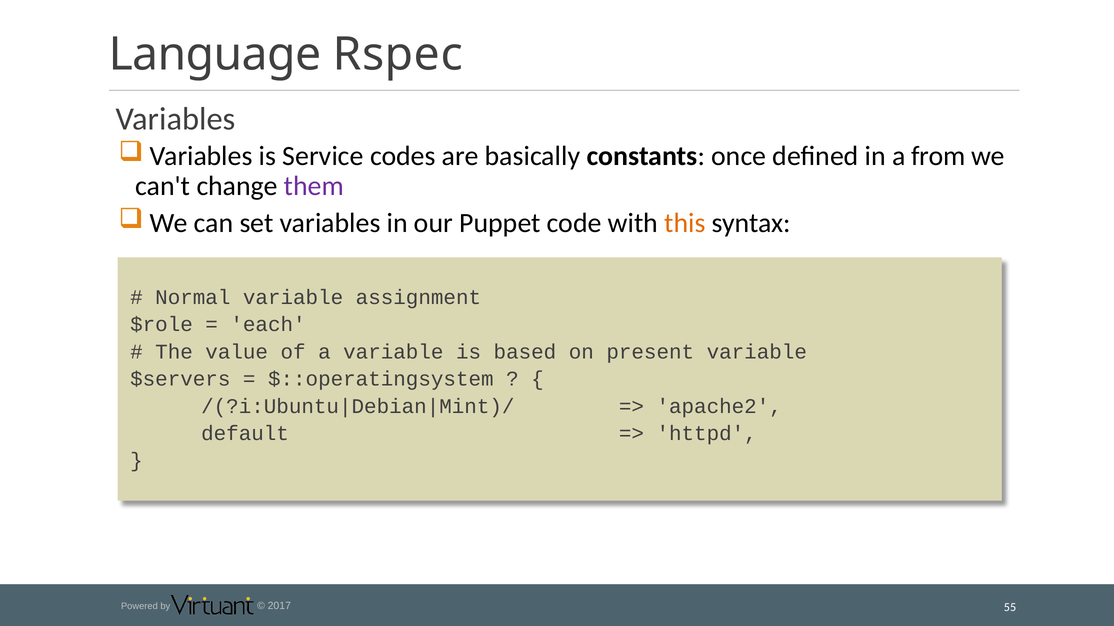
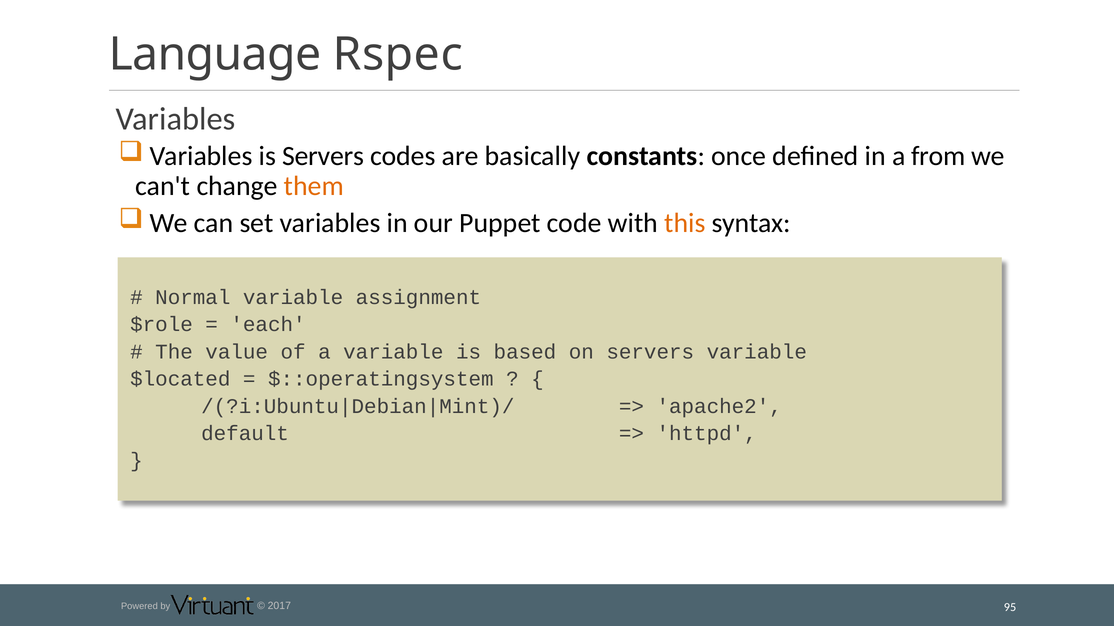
is Service: Service -> Servers (323, 156)
them colour: purple -> orange (314, 186)
on present: present -> servers (650, 352)
$servers: $servers -> $located (180, 379)
55: 55 -> 95 (1010, 608)
